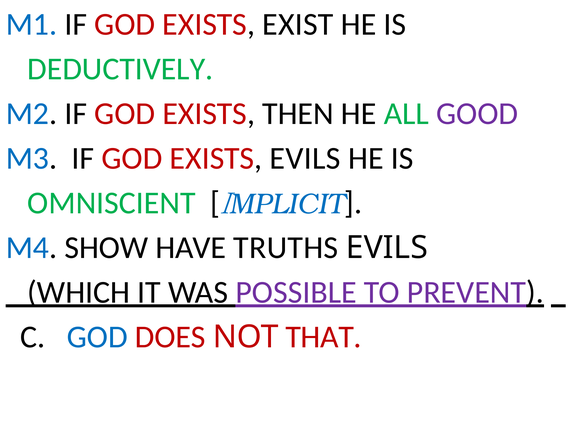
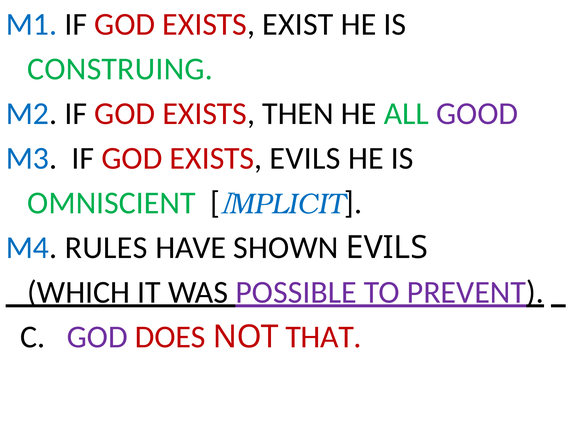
DEDUCTIVELY: DEDUCTIVELY -> CONSTRUING (120, 69)
SHOW: SHOW -> RULES (106, 248)
TRUTHS: TRUTHS -> SHOWN (286, 248)
GOD colour: blue -> purple (97, 337)
